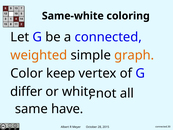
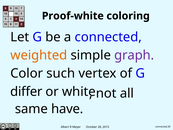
Same-white: Same-white -> Proof-white (73, 16)
graph colour: orange -> purple (134, 55)
keep: keep -> such (61, 73)
